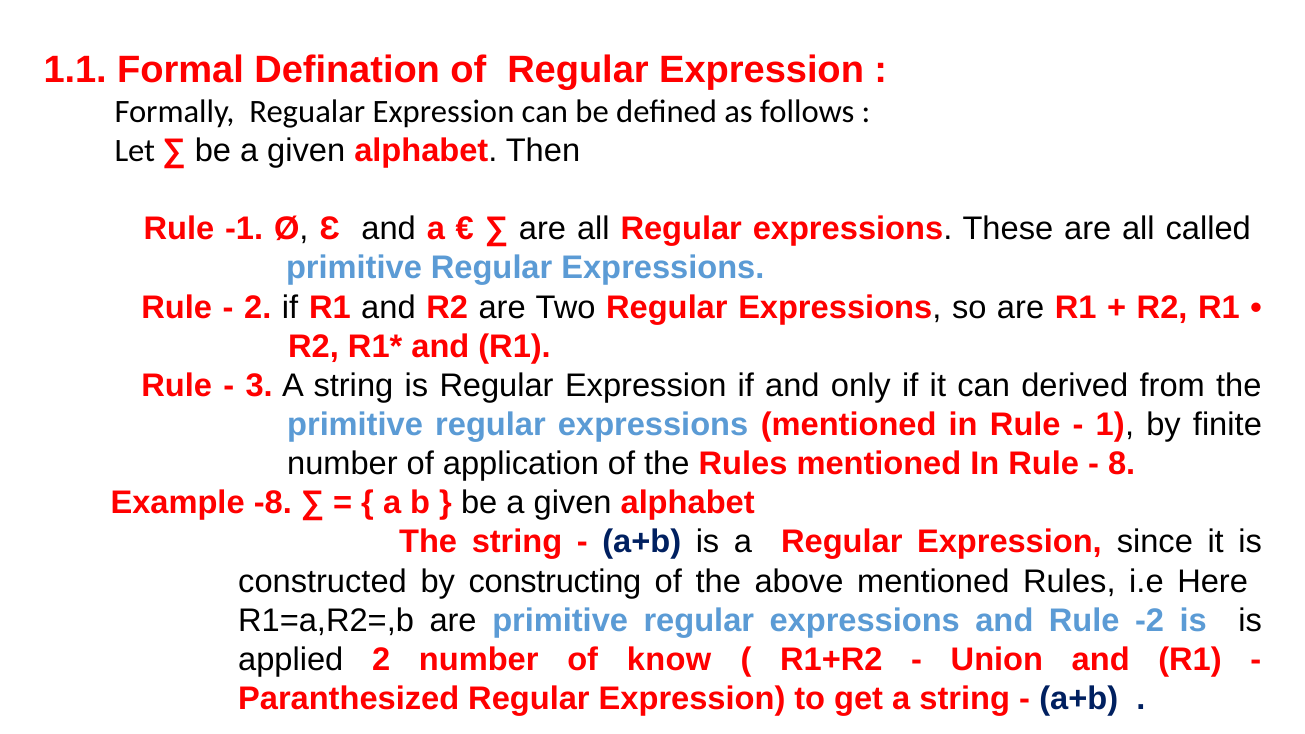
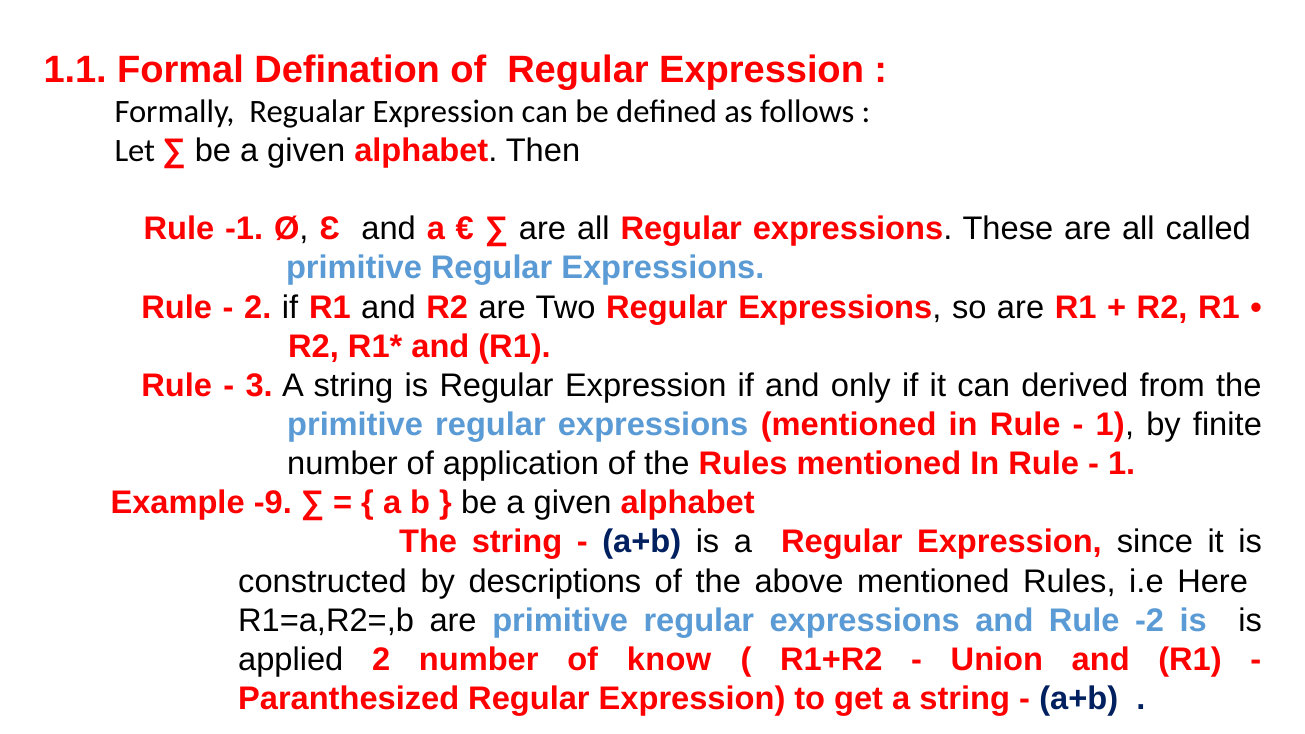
8: 8 -> 1 (1122, 464)
-8: -8 -> -9 (273, 503)
constructing: constructing -> descriptions (555, 581)
